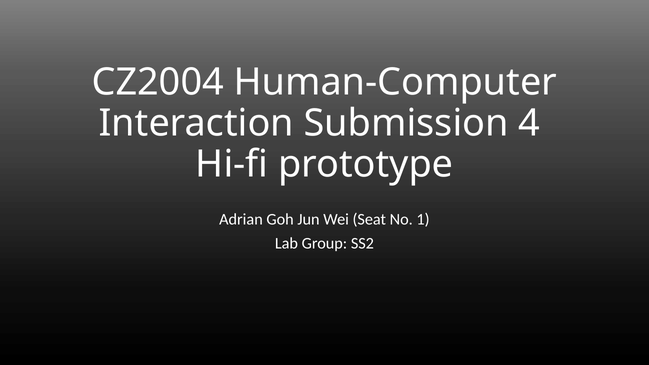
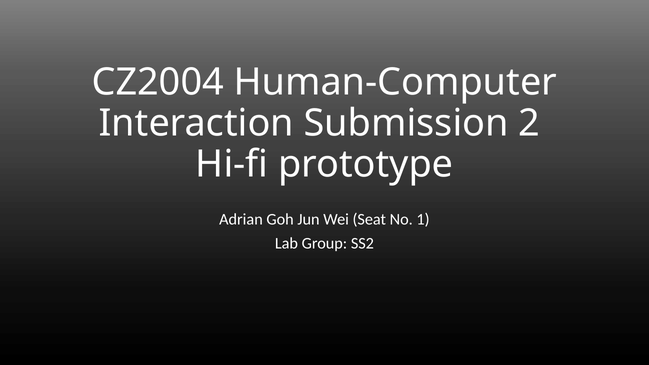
4: 4 -> 2 (529, 123)
